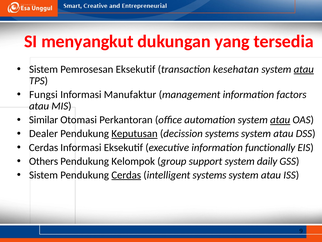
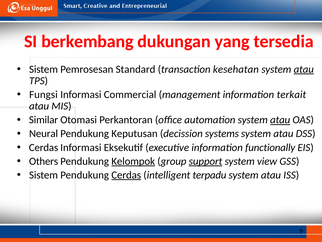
menyangkut: menyangkut -> berkembang (87, 41)
Pemrosesan Eksekutif: Eksekutif -> Standard (136, 69)
Manufaktur: Manufaktur -> Commercial (130, 94)
factors: factors -> terkait (291, 94)
Dealer: Dealer -> Neural (44, 133)
Keputusan underline: present -> none (135, 133)
Kelompok underline: none -> present (133, 161)
support underline: none -> present (206, 161)
daily: daily -> view (267, 161)
intelligent systems: systems -> terpadu (209, 175)
